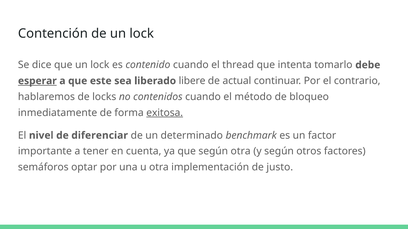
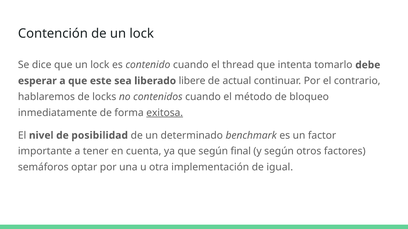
esperar underline: present -> none (37, 81)
diferenciar: diferenciar -> posibilidad (100, 136)
según otra: otra -> final (241, 152)
justo: justo -> igual (280, 168)
